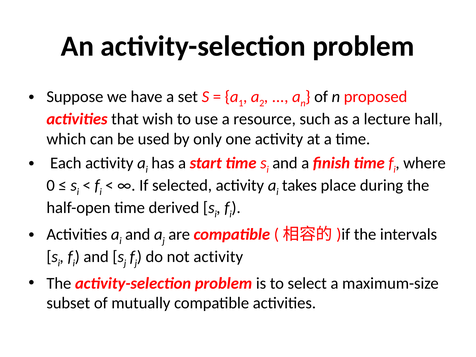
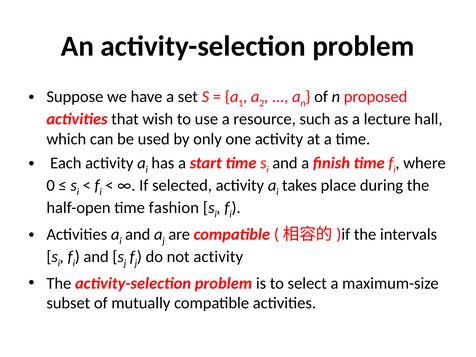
derived: derived -> fashion (174, 208)
